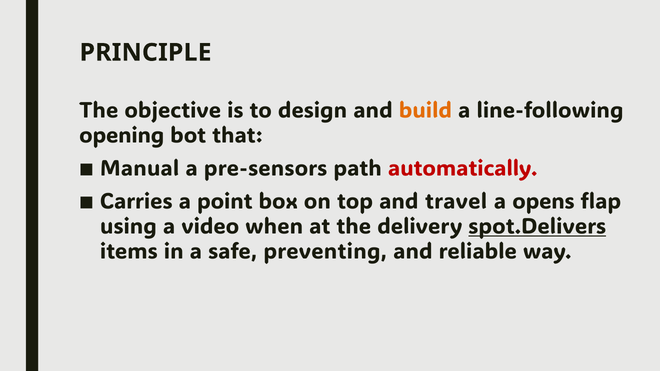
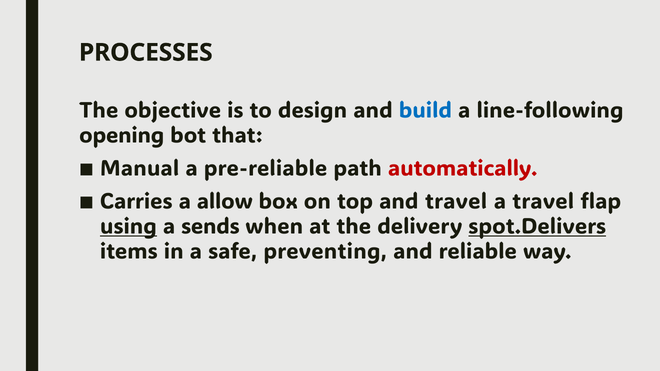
PRINCIPLE: PRINCIPLE -> PROCESSES (146, 53)
build colour: orange -> blue (425, 111)
pre-sensors: pre-sensors -> pre-reliable (266, 169)
point: point -> allow (225, 202)
a opens: opens -> travel (543, 202)
using underline: none -> present (128, 227)
video: video -> sends (210, 227)
